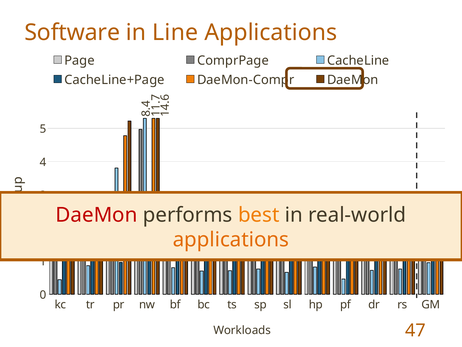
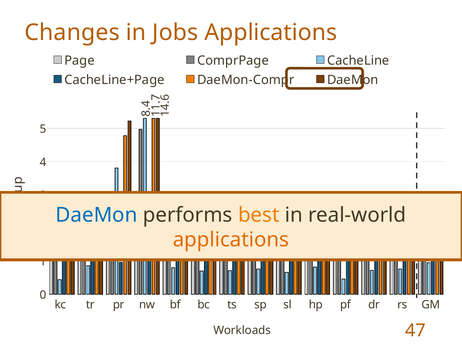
Software: Software -> Changes (72, 32)
Line: Line -> Jobs (175, 32)
DaeMon colour: red -> blue (97, 215)
